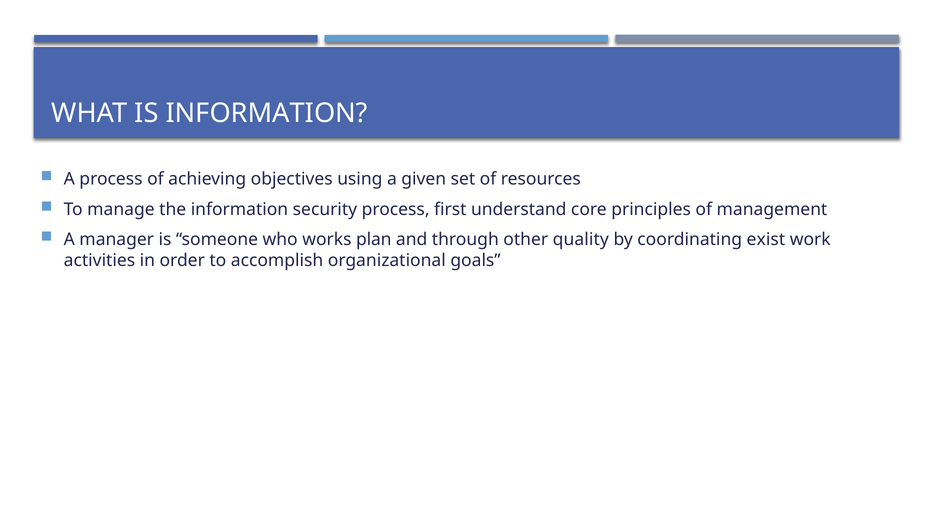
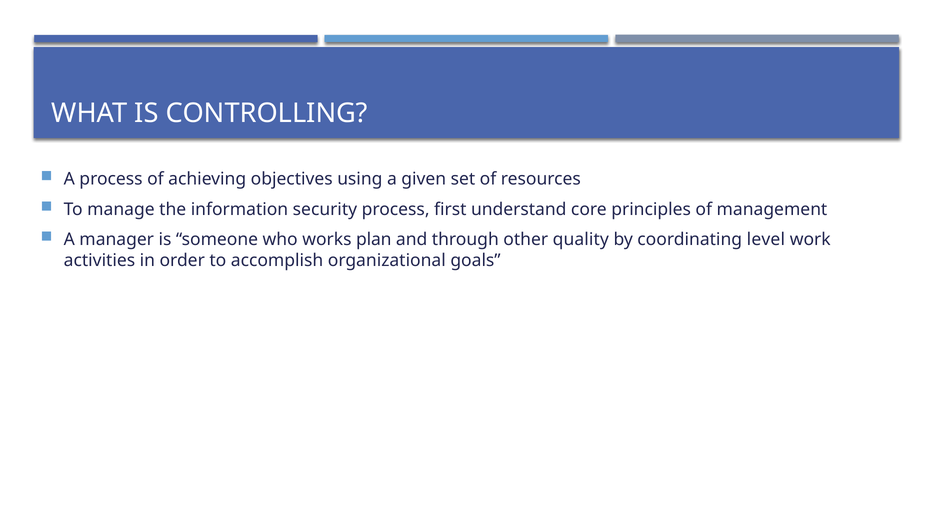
IS INFORMATION: INFORMATION -> CONTROLLING (267, 113)
exist: exist -> level (766, 240)
